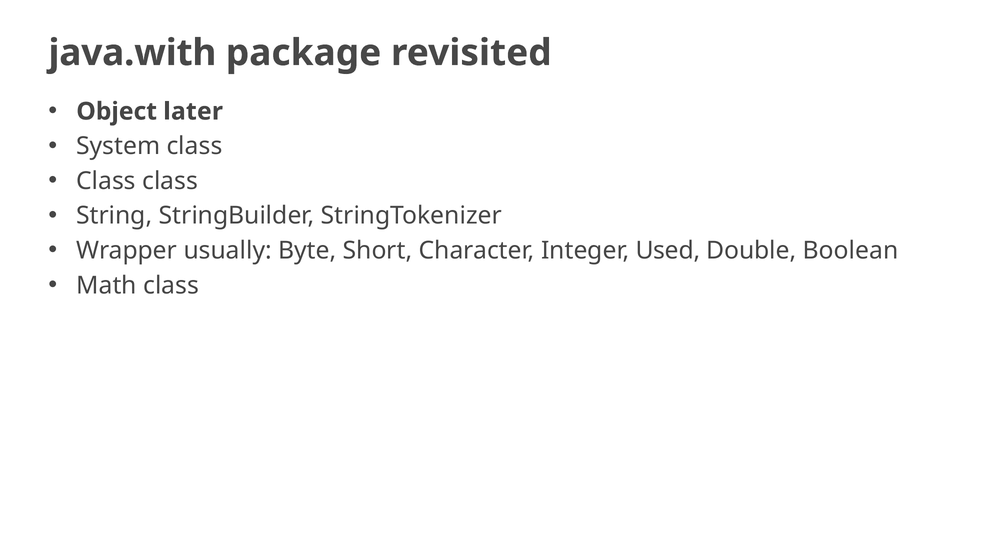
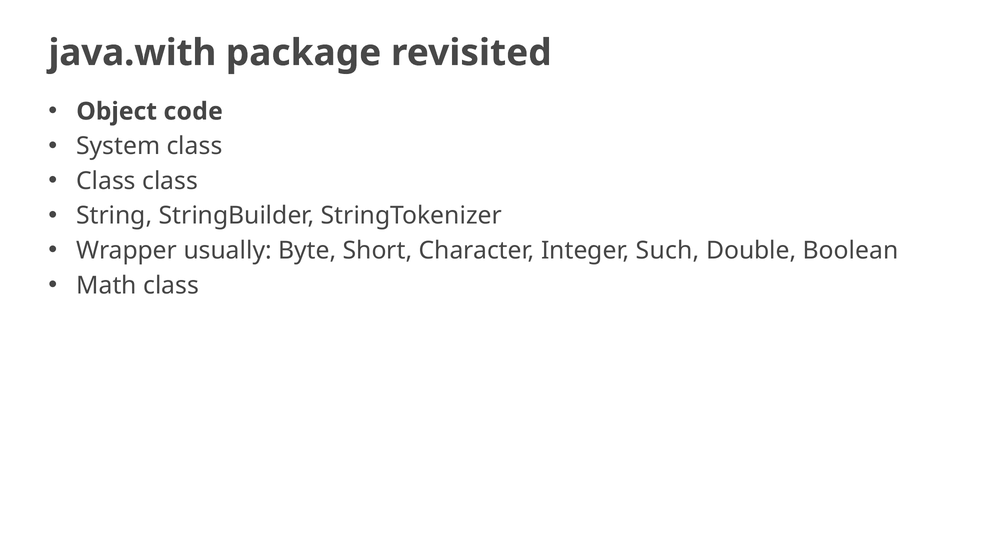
later: later -> code (193, 112)
Used: Used -> Such (668, 251)
